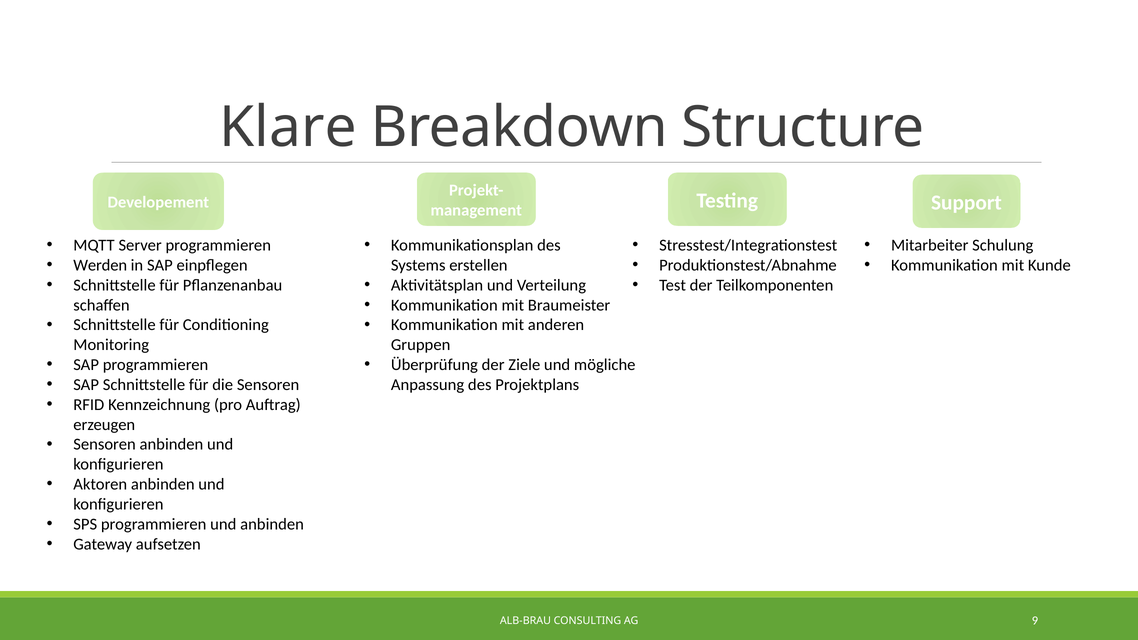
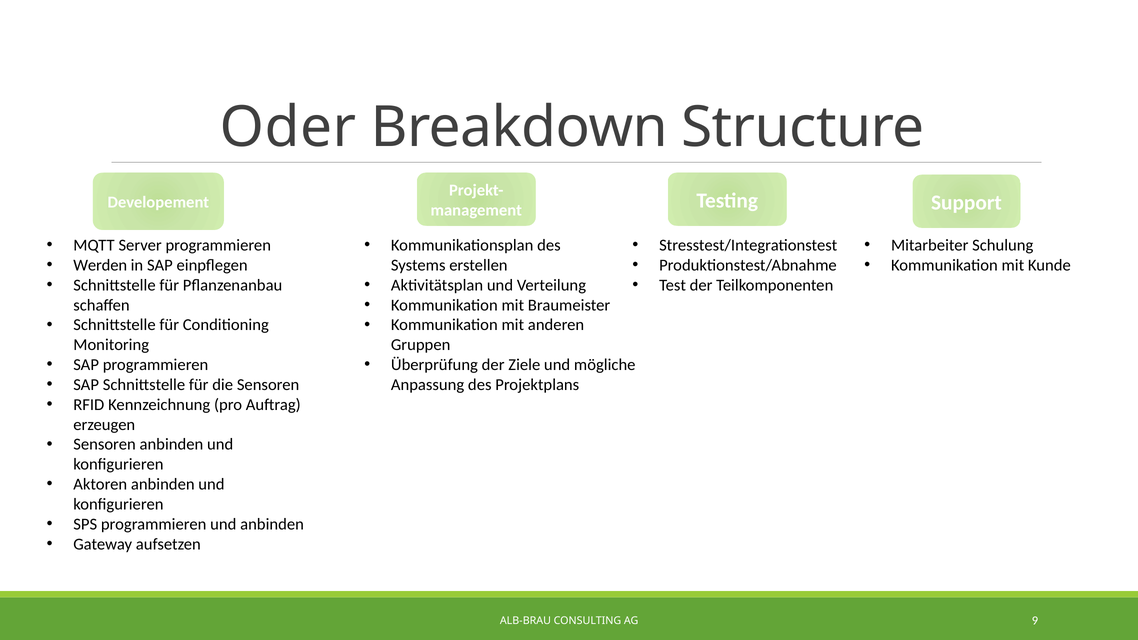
Klare: Klare -> Oder (288, 127)
